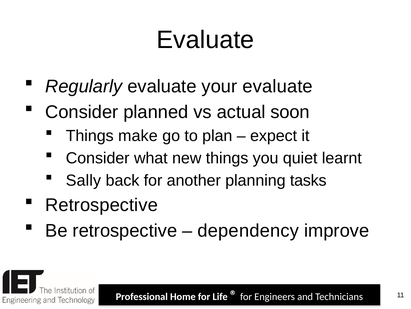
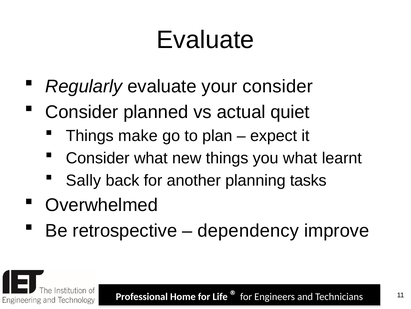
your evaluate: evaluate -> consider (278, 86)
soon: soon -> quiet (290, 112)
you quiet: quiet -> what (300, 158)
Retrospective: Retrospective -> Overwhelmed (102, 205)
